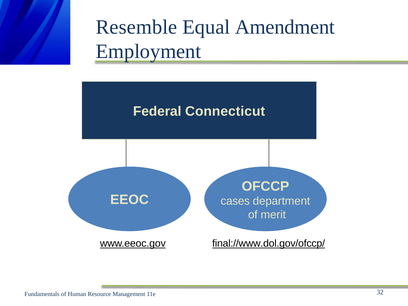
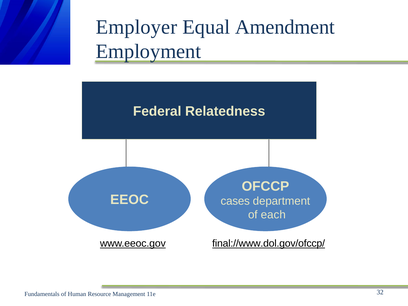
Resemble: Resemble -> Employer (137, 27)
Connecticut: Connecticut -> Relatedness (225, 111)
merit: merit -> each (273, 215)
